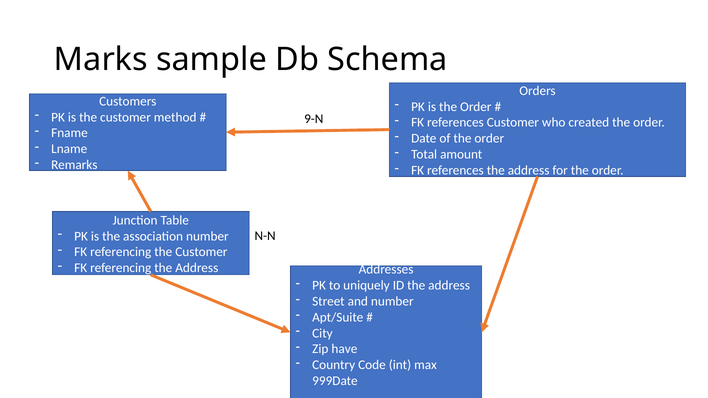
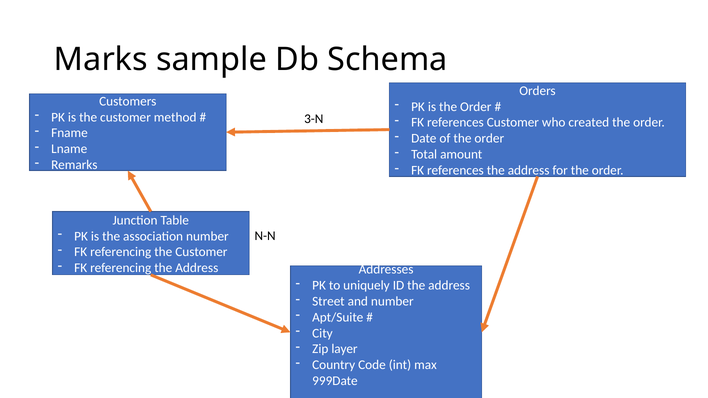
9-N: 9-N -> 3-N (314, 119)
have: have -> layer (344, 349)
